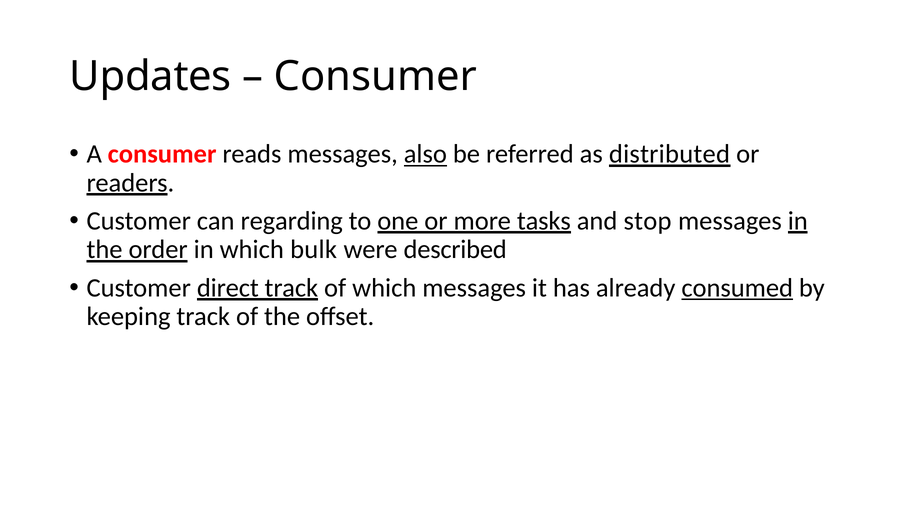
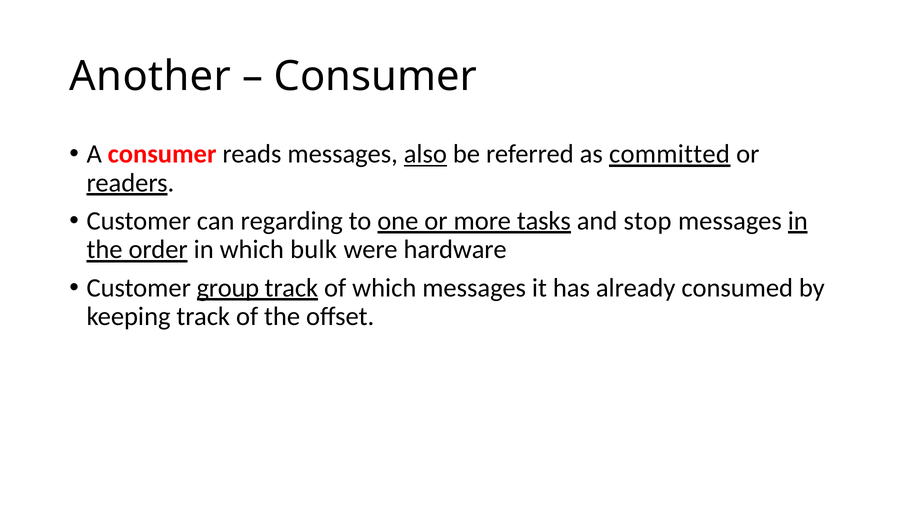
Updates: Updates -> Another (150, 77)
distributed: distributed -> committed (669, 154)
described: described -> hardware (455, 249)
direct: direct -> group (228, 288)
consumed underline: present -> none (737, 288)
